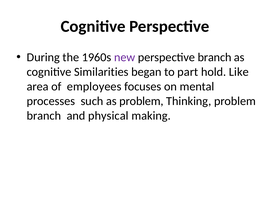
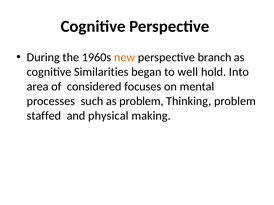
new colour: purple -> orange (125, 57)
part: part -> well (188, 72)
Like: Like -> Into (239, 72)
employees: employees -> considered (94, 87)
branch: branch -> staffed (44, 116)
